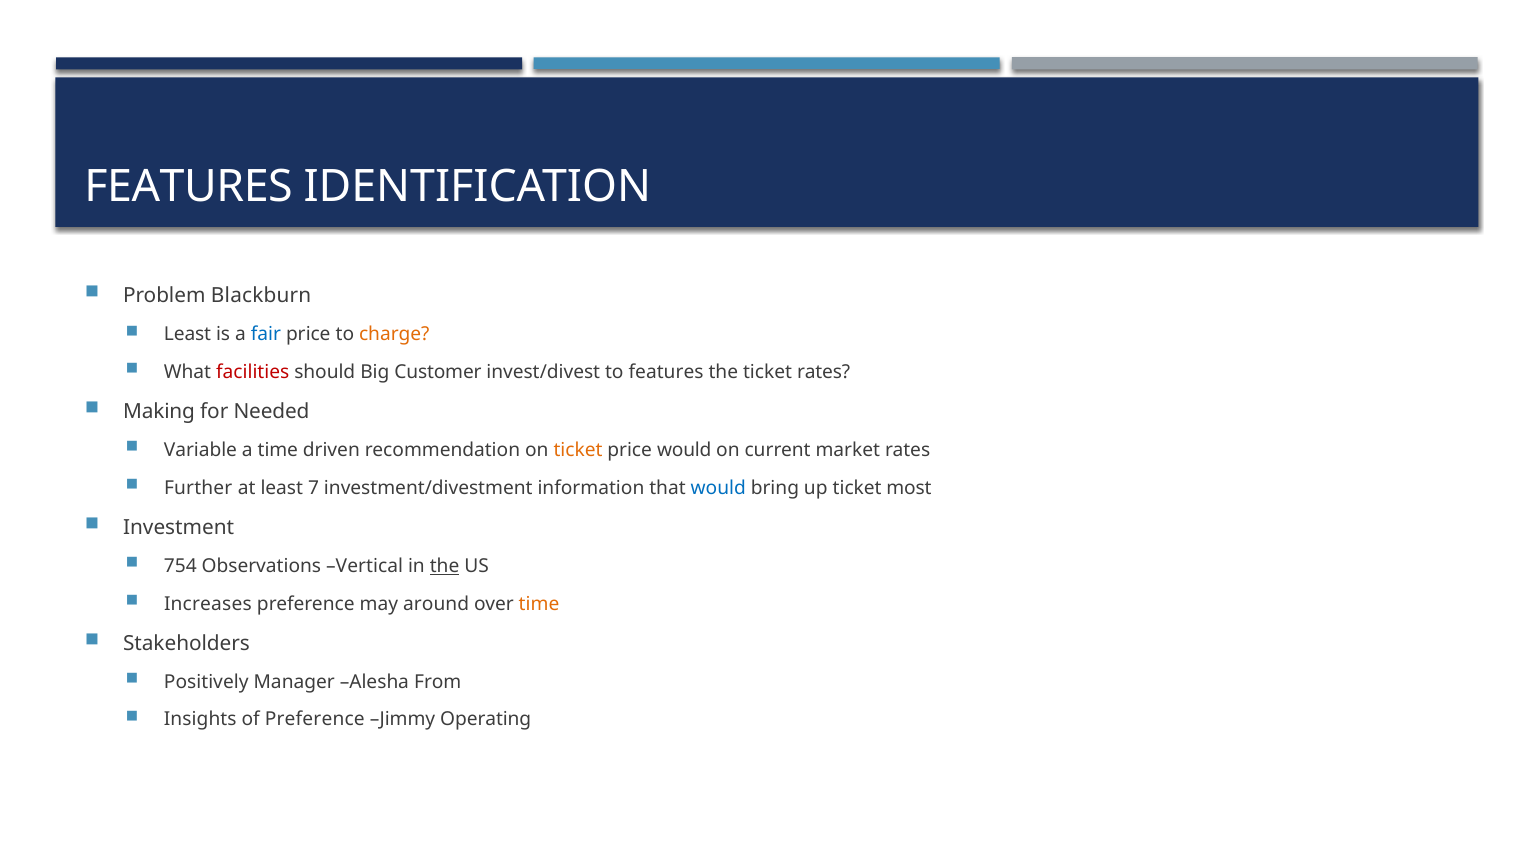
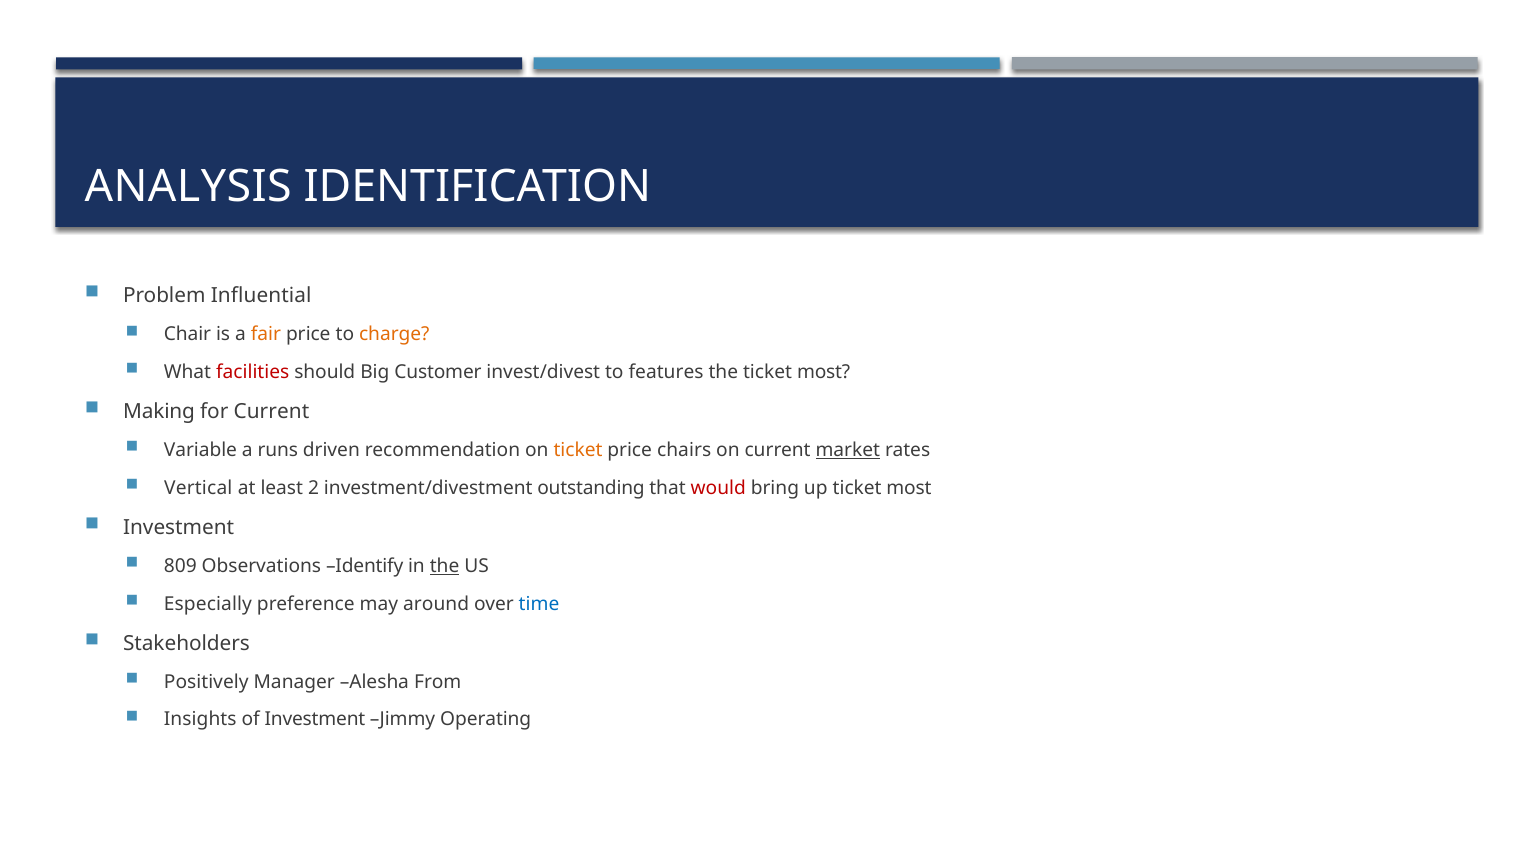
FEATURES: FEATURES -> ANALYSIS (188, 186)
Blackburn: Blackburn -> Influential (261, 296)
Least: Least -> Chair (187, 334)
fair colour: blue -> orange (266, 334)
the ticket rates: rates -> most (824, 372)
for Needed: Needed -> Current (271, 412)
a time: time -> runs (278, 450)
price would: would -> chairs (684, 450)
market underline: none -> present (848, 450)
Further: Further -> Vertical (198, 488)
7: 7 -> 2 (314, 488)
information: information -> outstanding (591, 488)
would colour: blue -> red (718, 488)
754: 754 -> 809 (180, 566)
Vertical: Vertical -> Identify (365, 566)
Increases: Increases -> Especially (208, 604)
time colour: orange -> blue (539, 604)
of Preference: Preference -> Investment (315, 719)
